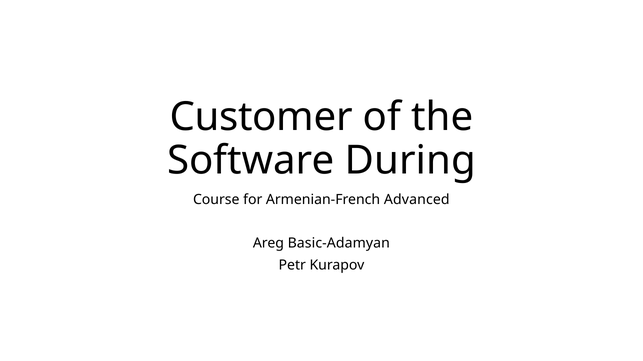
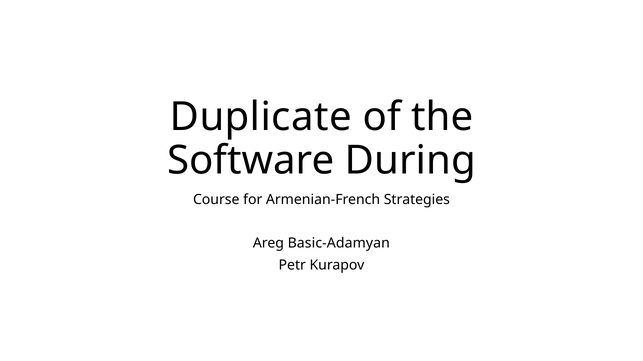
Customer: Customer -> Duplicate (261, 117)
Advanced: Advanced -> Strategies (417, 200)
